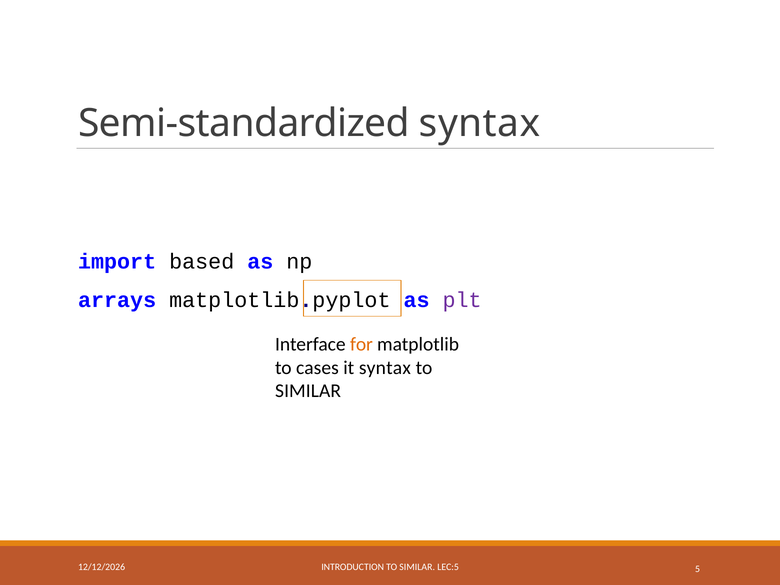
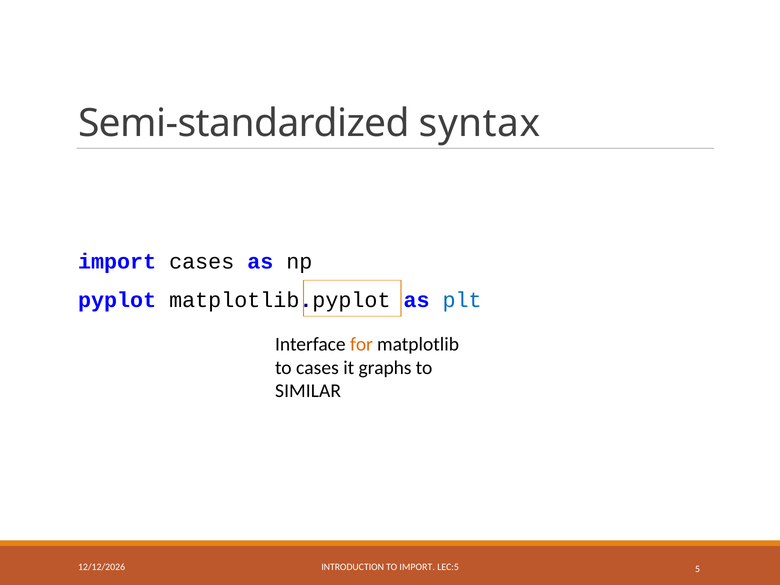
import based: based -> cases (202, 262)
arrays: arrays -> pyplot (117, 300)
plt colour: purple -> blue (462, 300)
it syntax: syntax -> graphs (385, 368)
INTRODUCTION TO SIMILAR: SIMILAR -> IMPORT (417, 567)
